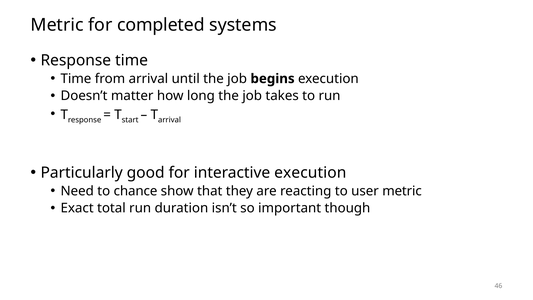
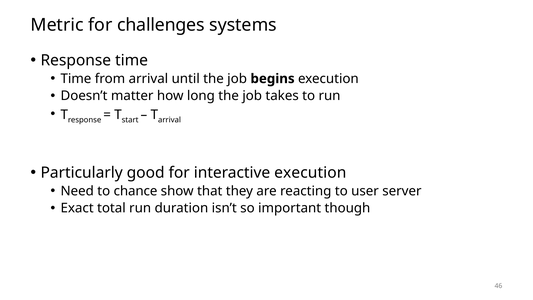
completed: completed -> challenges (161, 25)
user metric: metric -> server (402, 191)
